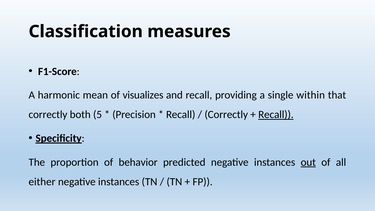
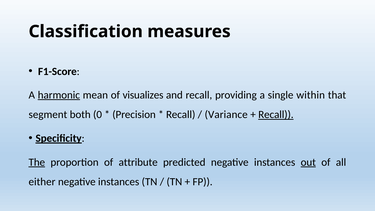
harmonic underline: none -> present (59, 95)
correctly: correctly -> segment (48, 115)
5: 5 -> 0 (98, 115)
Correctly: Correctly -> Variance (226, 115)
The underline: none -> present (37, 162)
behavior: behavior -> attribute (138, 162)
